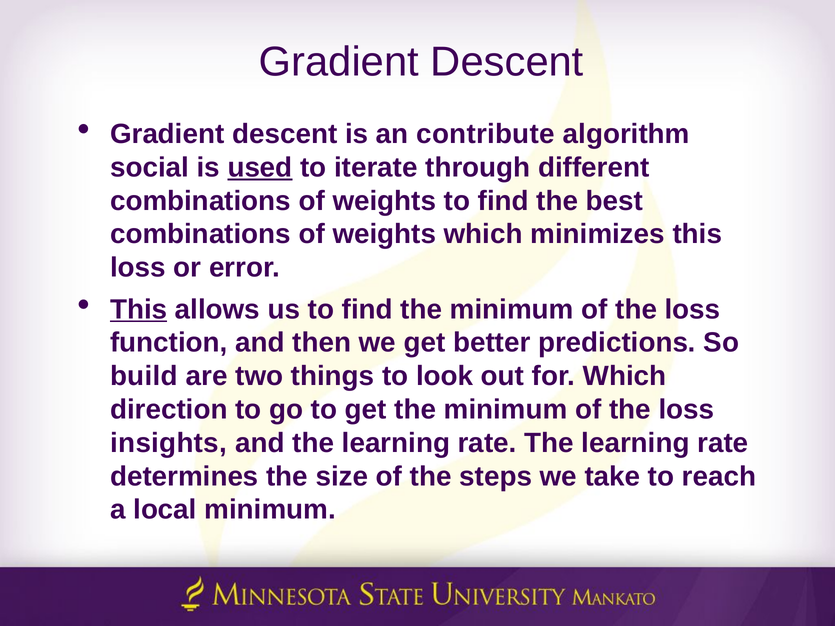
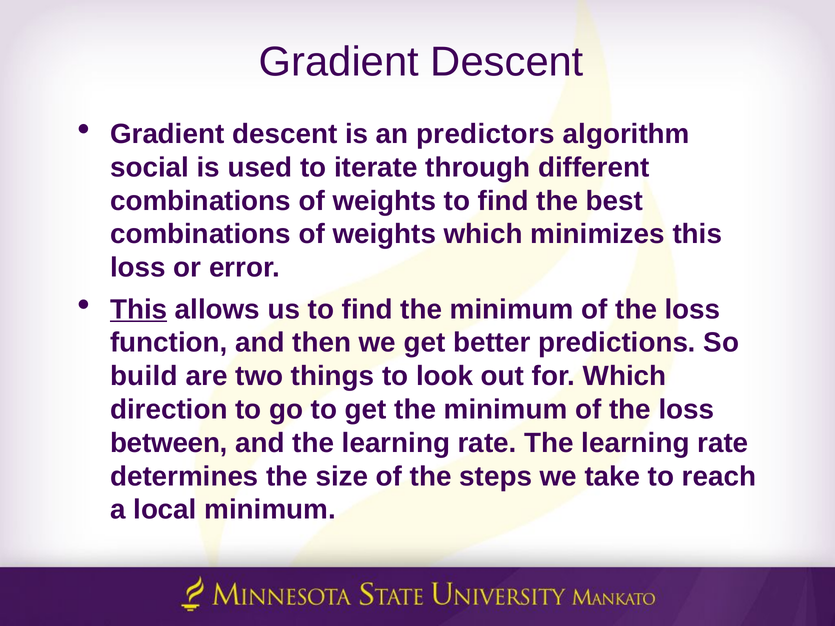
contribute: contribute -> predictors (486, 134)
used underline: present -> none (260, 168)
insights: insights -> between (169, 443)
